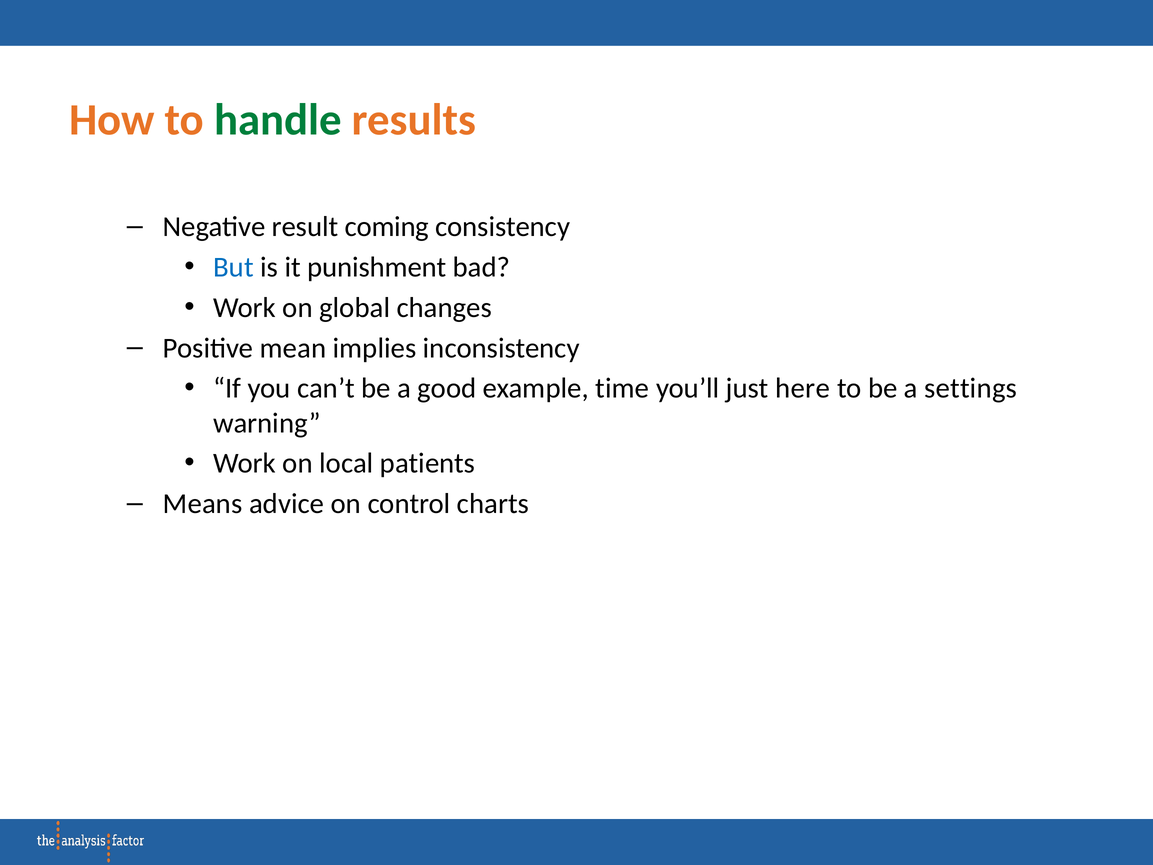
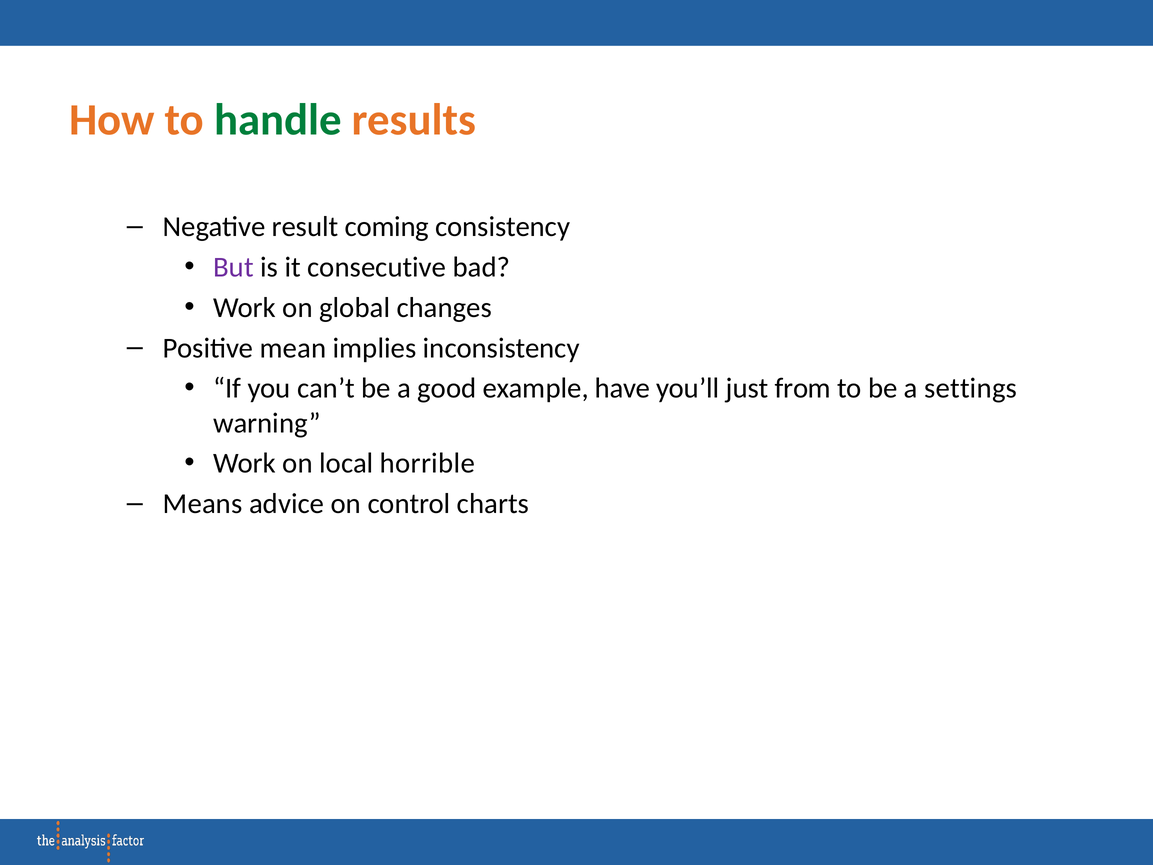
But colour: blue -> purple (233, 267)
punishment: punishment -> consecutive (377, 267)
time: time -> have (622, 388)
here: here -> from (803, 388)
patients: patients -> horrible (427, 463)
